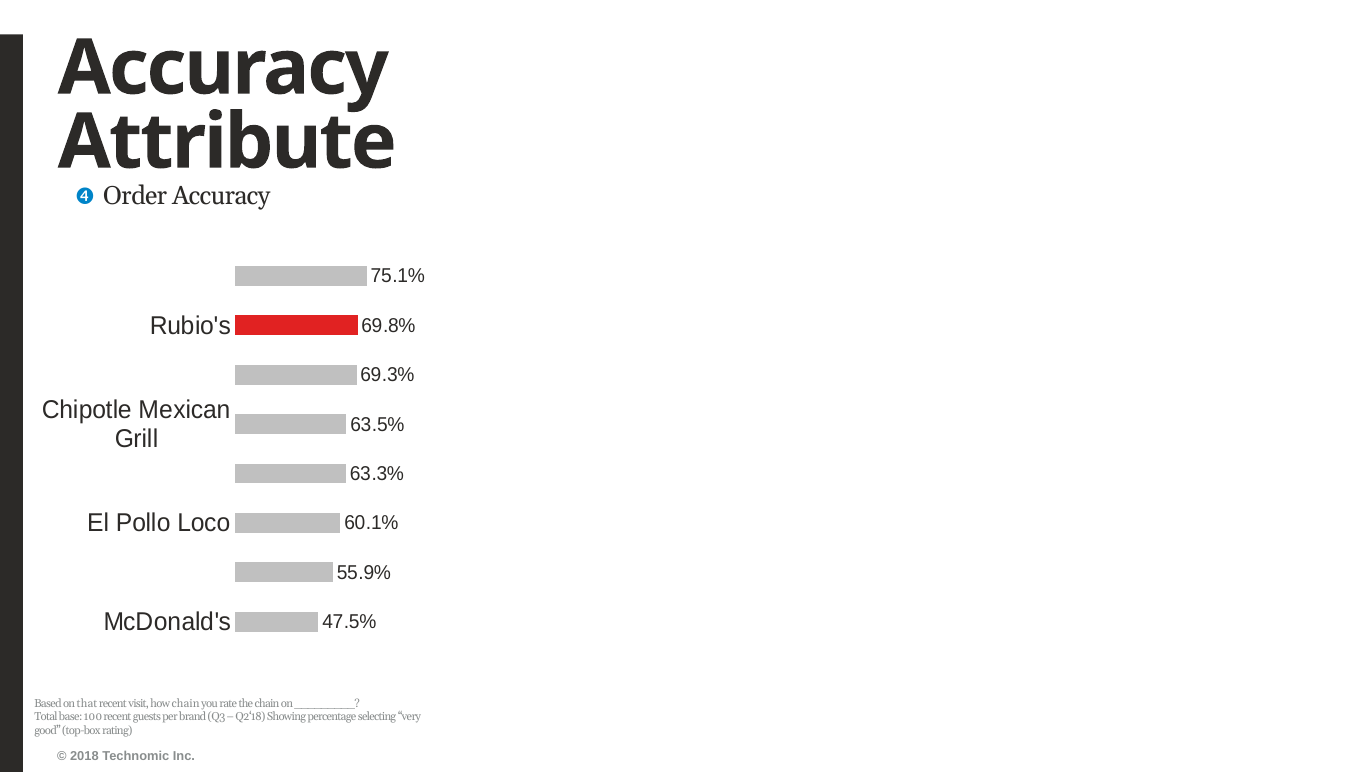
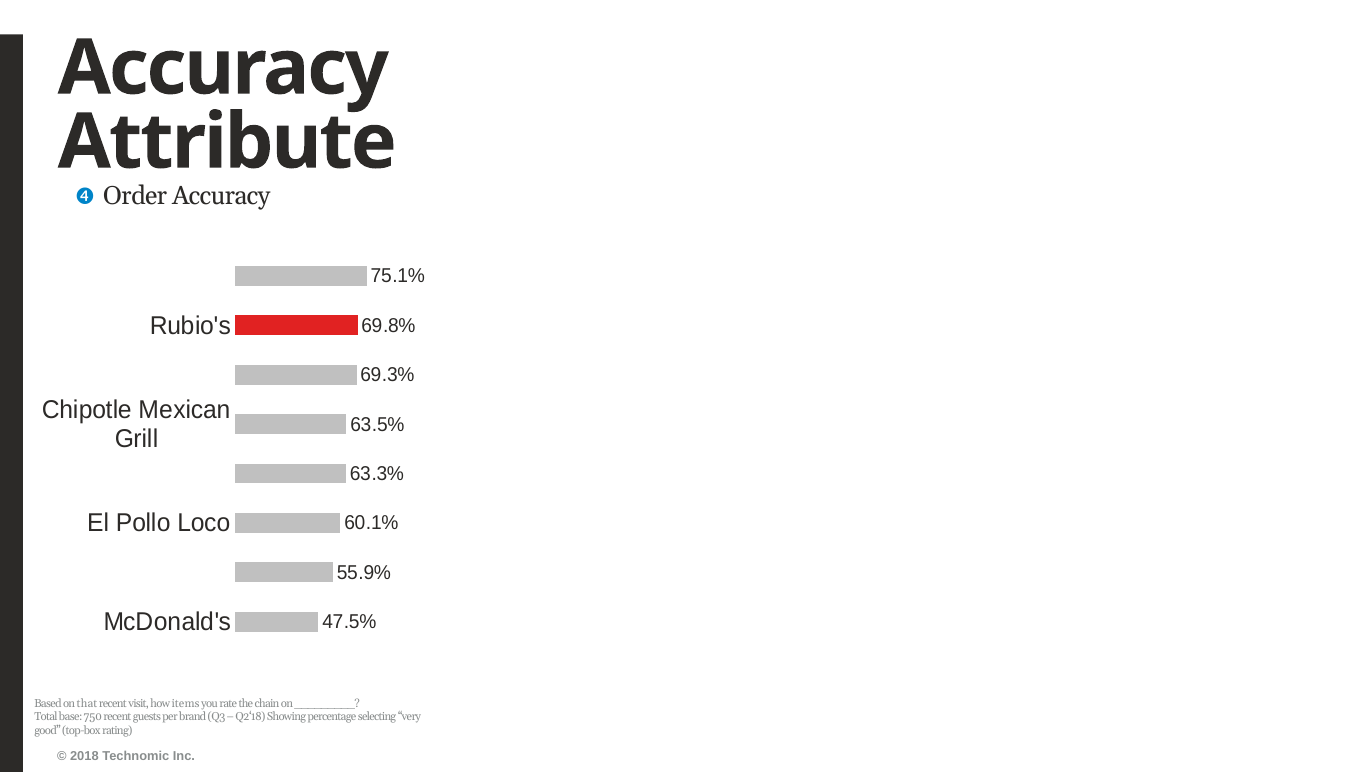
how chain: chain -> items (186, 703)
100: 100 -> 750 (93, 717)
